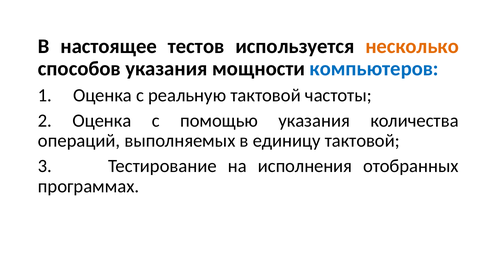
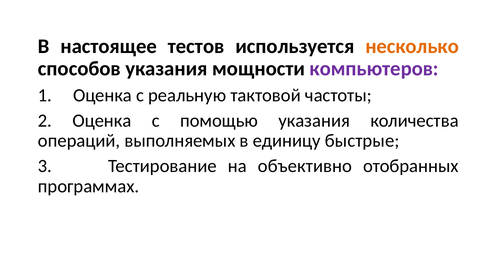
компьютеров colour: blue -> purple (374, 69)
единицу тактовой: тактовой -> быстрые (362, 141)
исполнения: исполнения -> объективно (305, 166)
